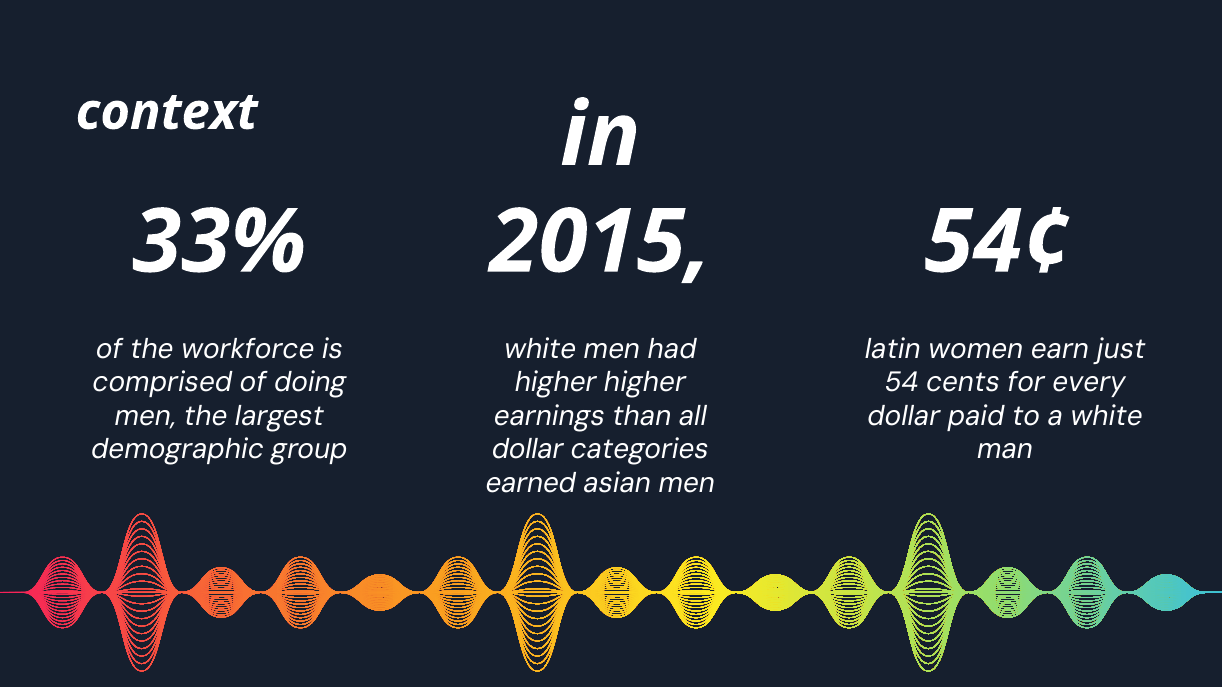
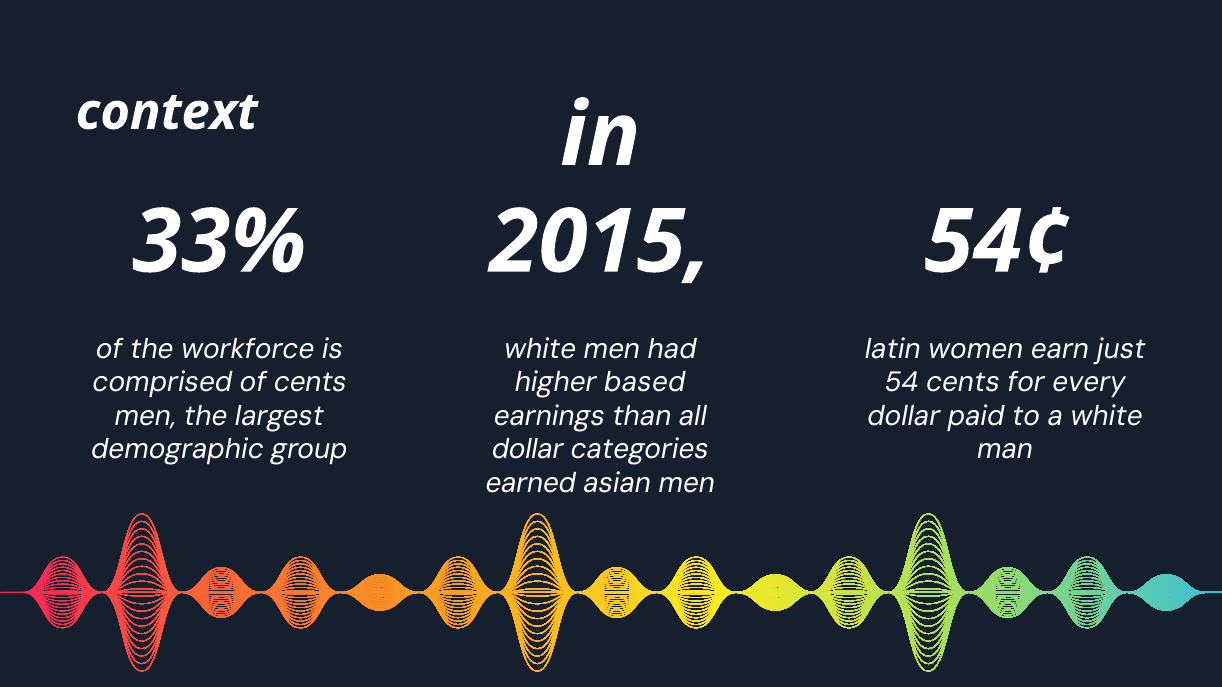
of doing: doing -> cents (310, 383)
higher higher: higher -> based (645, 383)
